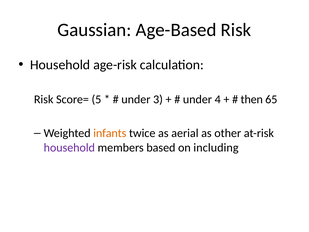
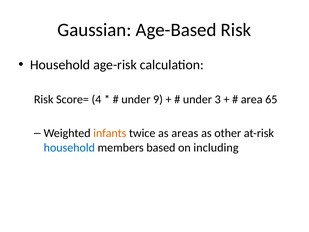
5: 5 -> 4 (96, 99)
3: 3 -> 9 (158, 99)
4: 4 -> 3 (218, 99)
then: then -> area (252, 99)
aerial: aerial -> areas (185, 133)
household colour: purple -> blue (69, 148)
